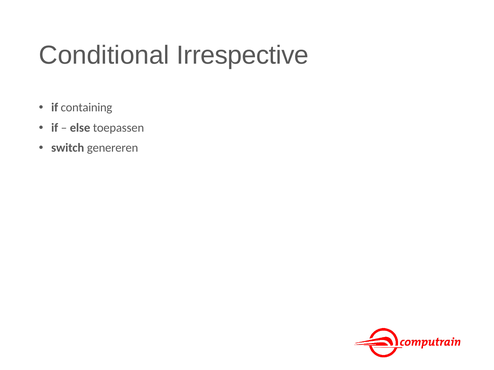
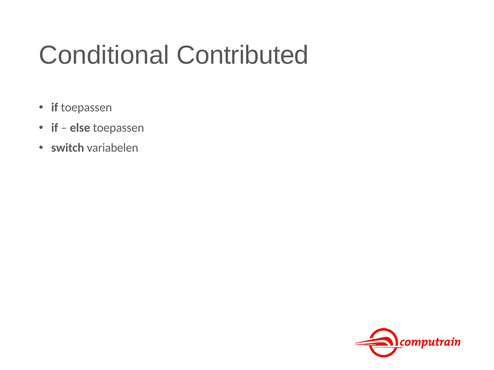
Irrespective: Irrespective -> Contributed (243, 55)
if containing: containing -> toepassen (86, 108)
genereren: genereren -> variabelen (113, 148)
